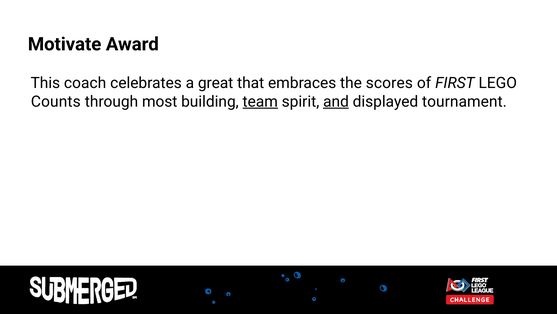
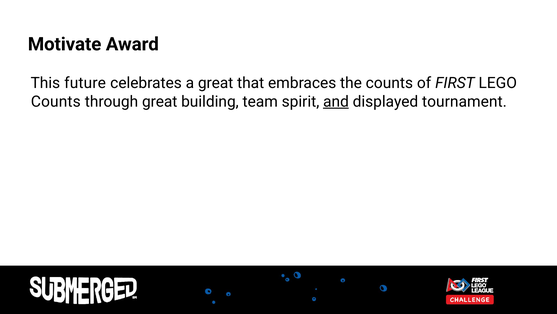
coach: coach -> future (85, 83)
the scores: scores -> counts (389, 83)
through most: most -> great (160, 101)
team underline: present -> none (260, 101)
